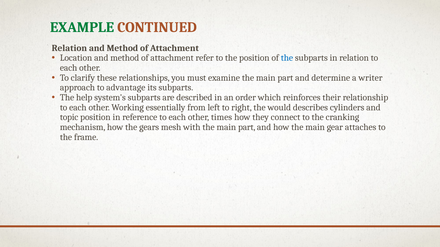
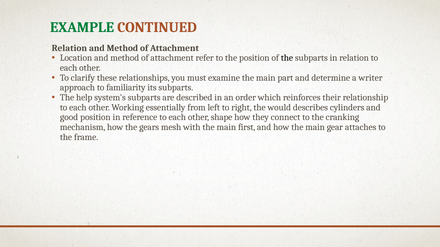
the colour: blue -> black (287, 58)
advantage: advantage -> familiarity (126, 88)
topic: topic -> good (69, 118)
times: times -> shape (222, 118)
with the main part: part -> first (247, 127)
